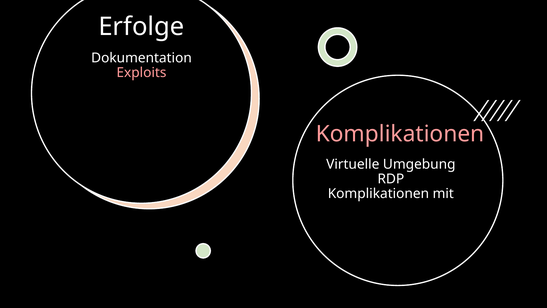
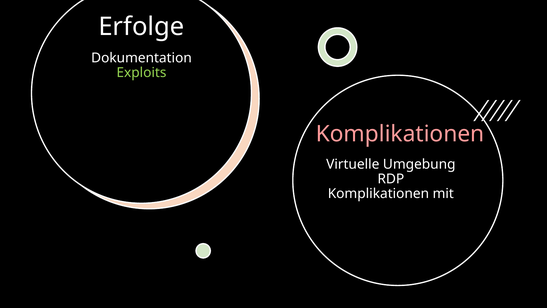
Exploits colour: pink -> light green (141, 73)
